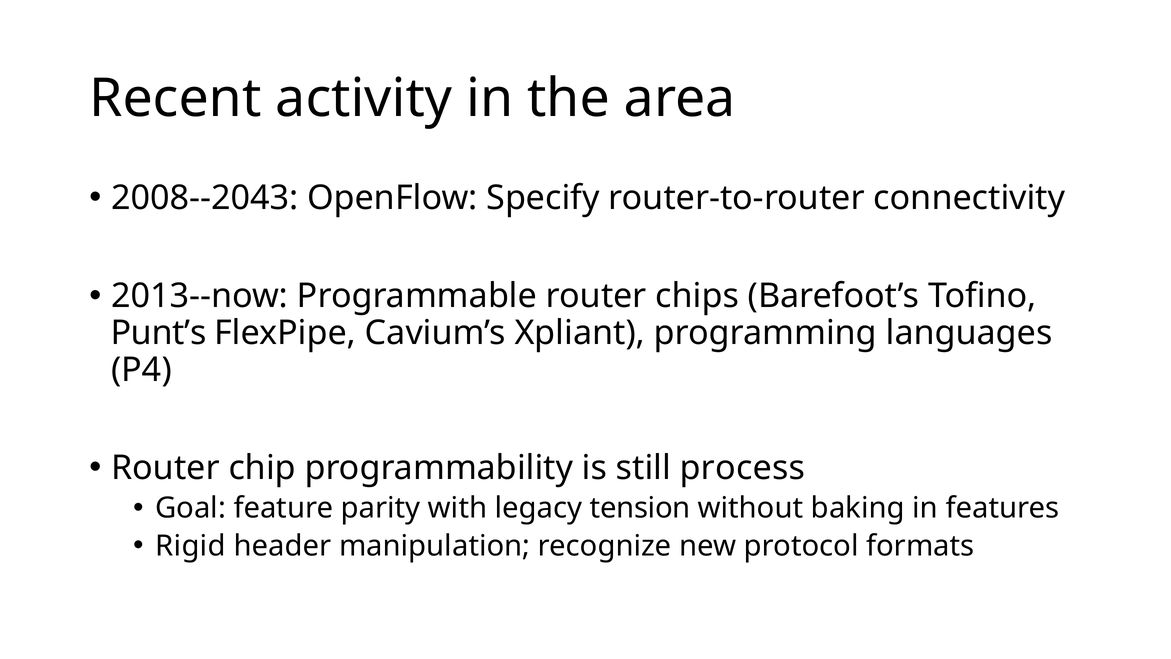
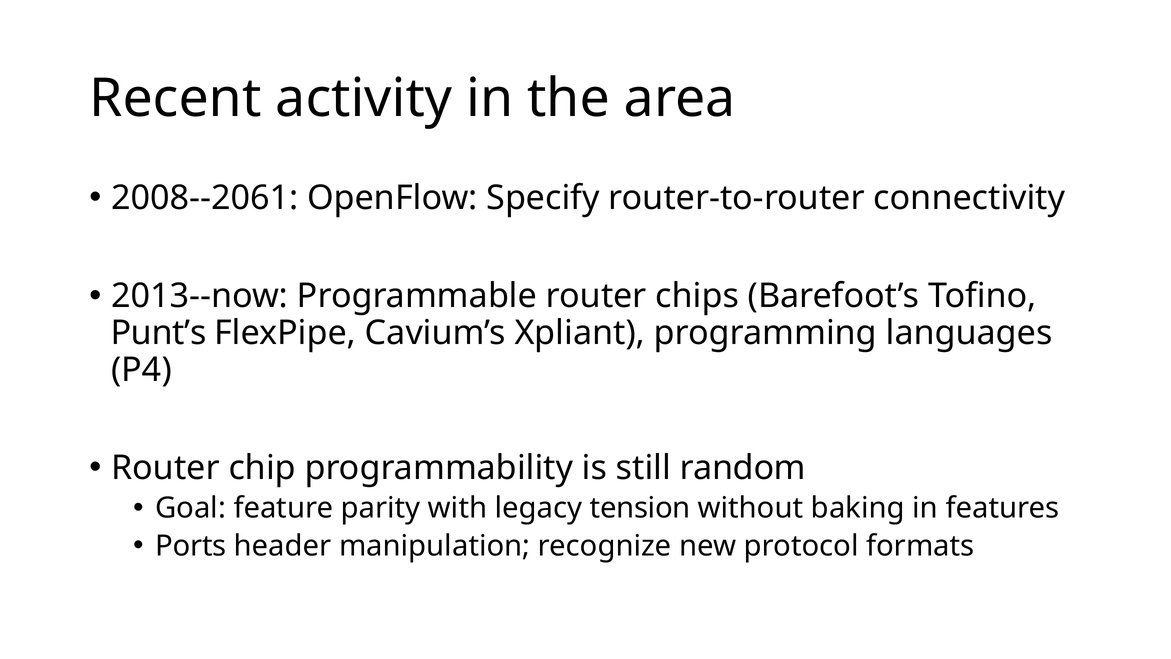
2008--2043: 2008--2043 -> 2008--2061 (205, 198)
process: process -> random (743, 468)
Rigid: Rigid -> Ports (191, 546)
